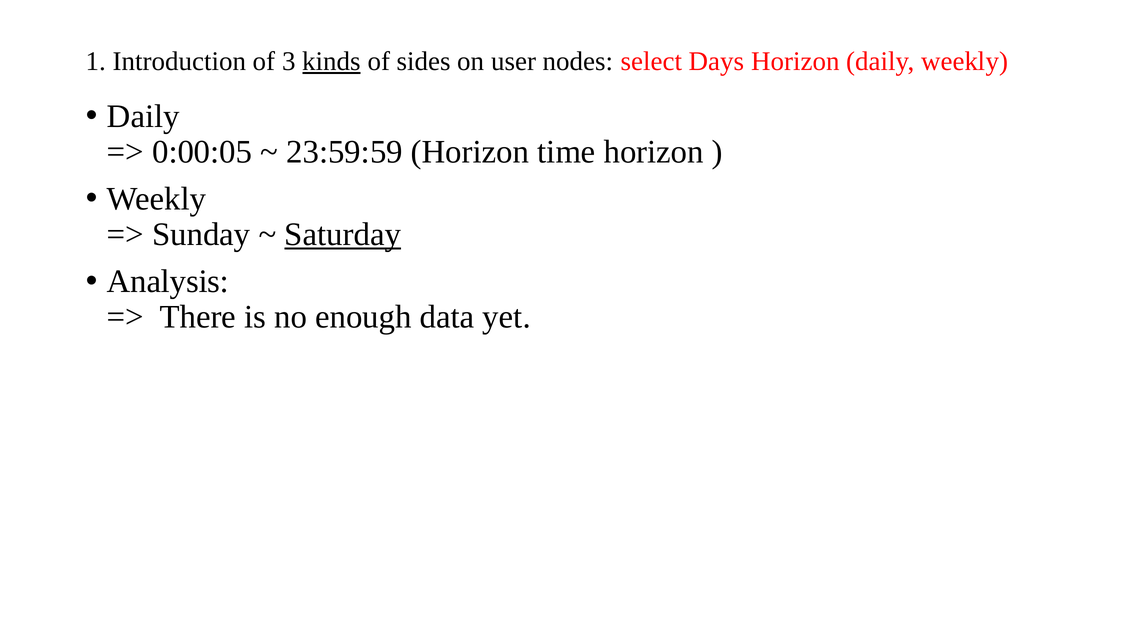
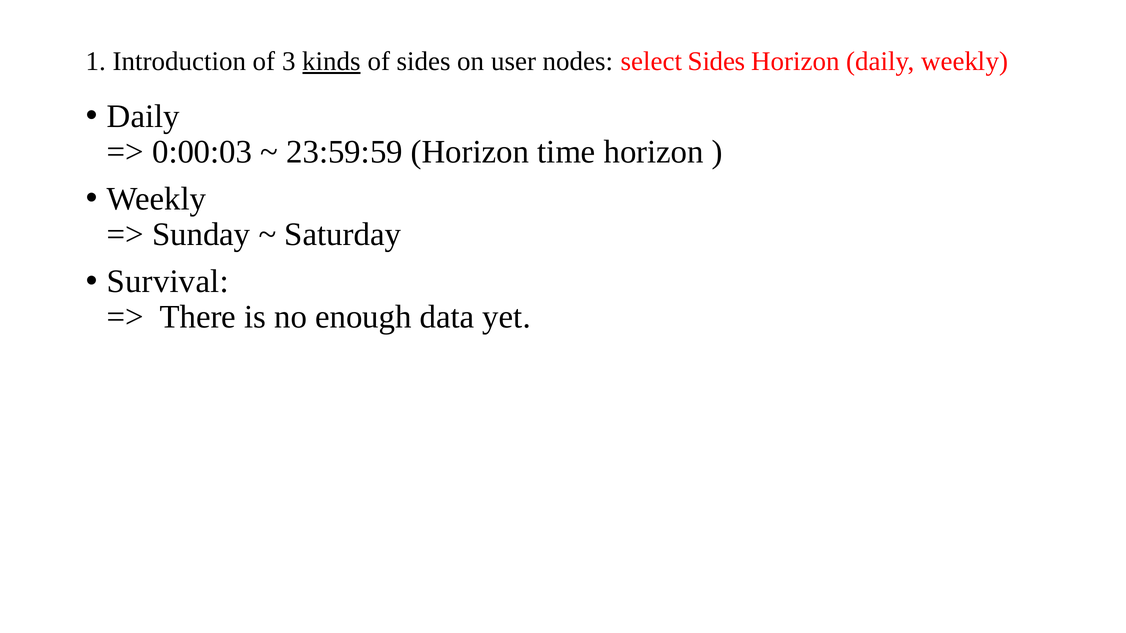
select Days: Days -> Sides (717, 61)
0:00:05: 0:00:05 -> 0:00:03 (202, 152)
Saturday underline: present -> none (343, 235)
Analysis: Analysis -> Survival (168, 282)
